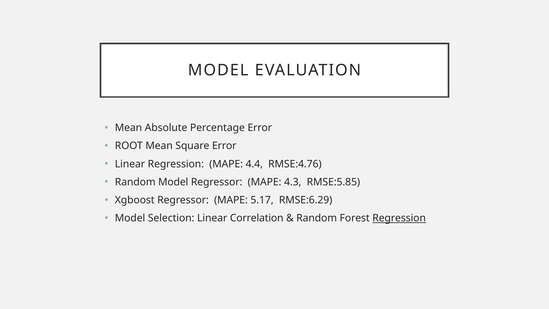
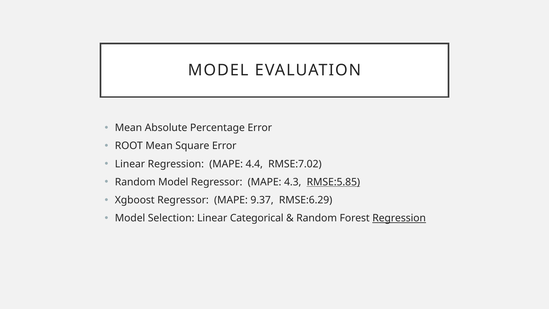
RMSE:4.76: RMSE:4.76 -> RMSE:7.02 (295, 164)
RMSE:5.85 underline: none -> present (333, 182)
5.17: 5.17 -> 9.37 (262, 200)
Correlation: Correlation -> Categorical (257, 218)
